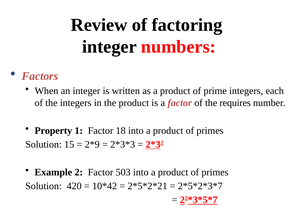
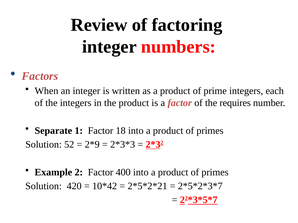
Property: Property -> Separate (53, 131)
15: 15 -> 52 (69, 145)
503: 503 -> 400 (123, 173)
